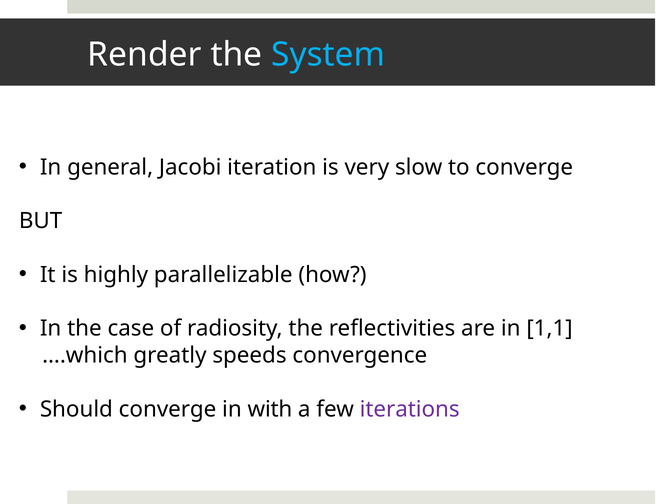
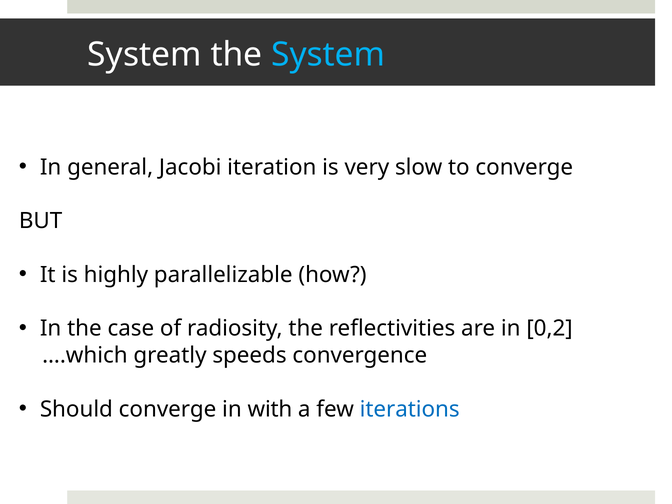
Render: Render -> System (145, 54)
1,1: 1,1 -> 0,2 (550, 329)
iterations colour: purple -> blue (410, 409)
